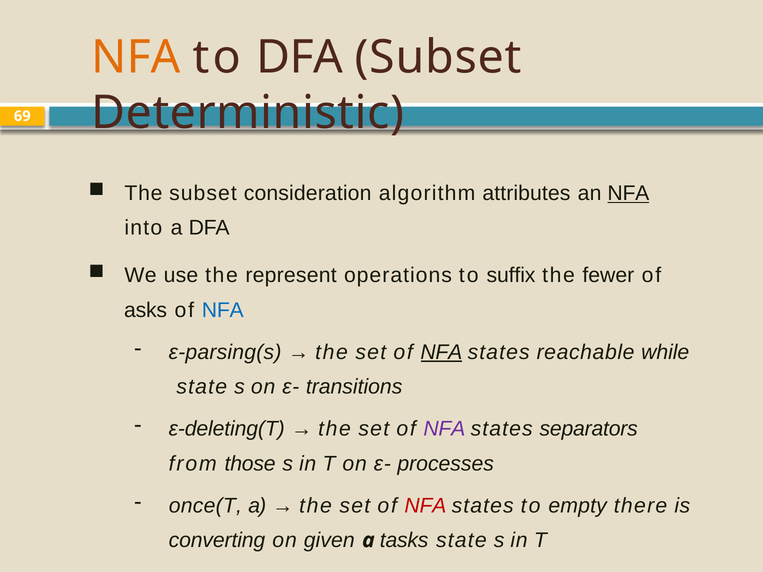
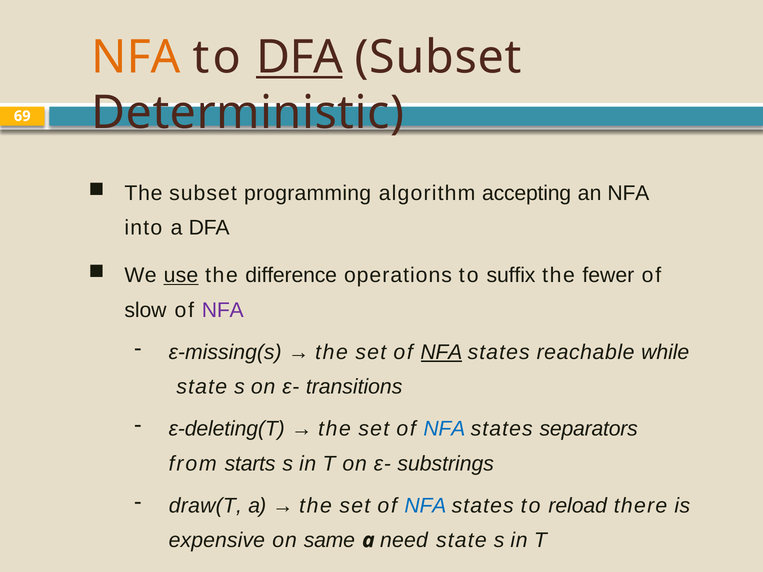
DFA underline: none -> present (300, 57)
consideration: consideration -> programming (308, 193)
attributes: attributes -> accepting (527, 193)
NFA underline: present -> none (628, 193)
use underline: none -> present (181, 275)
represent: represent -> difference (291, 275)
asks: asks -> slow (145, 310)
NFA colour: blue -> purple (223, 310)
ε-parsing(s: ε-parsing(s -> ε-missing(s (225, 352)
NFA colour: purple -> blue (444, 429)
those: those -> starts (250, 464)
processes: processes -> substrings (446, 464)
once(T: once(T -> draw(T (205, 506)
NFA colour: red -> blue (425, 506)
empty: empty -> reload (578, 506)
converting: converting -> expensive (217, 540)
given: given -> same (329, 540)
tasks: tasks -> need (404, 540)
